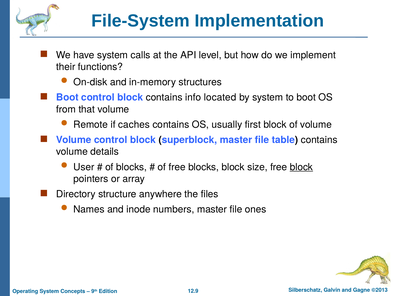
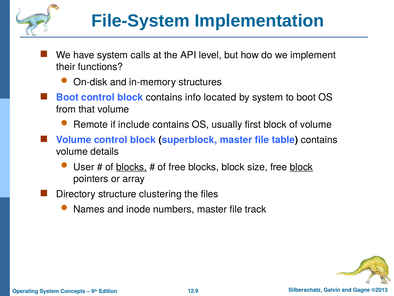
caches: caches -> include (134, 124)
blocks underline: none -> present (132, 167)
anywhere: anywhere -> clustering (160, 194)
ones: ones -> track (256, 209)
